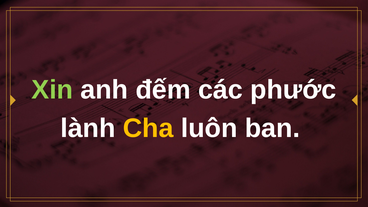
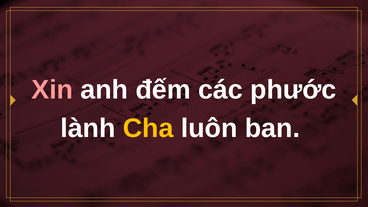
Xin colour: light green -> pink (52, 90)
